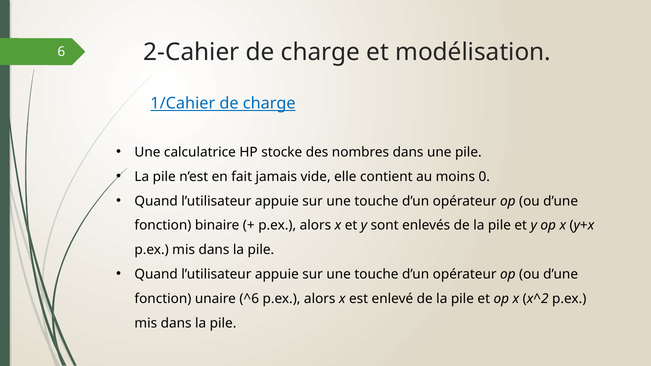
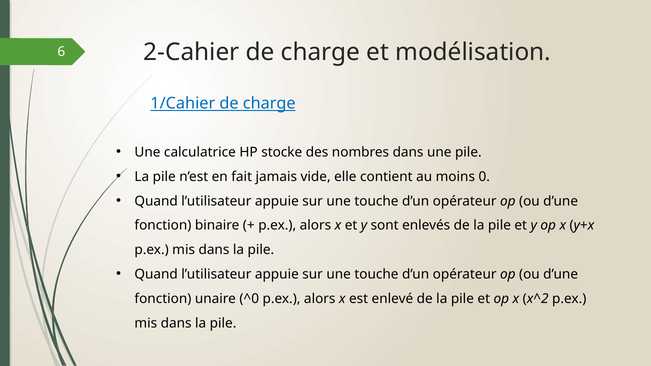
^6: ^6 -> ^0 (249, 299)
